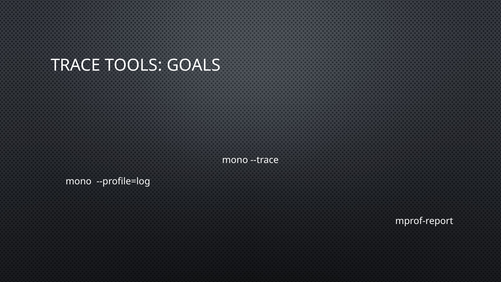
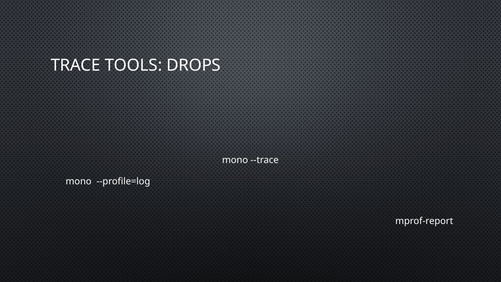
GOALS: GOALS -> DROPS (194, 65)
